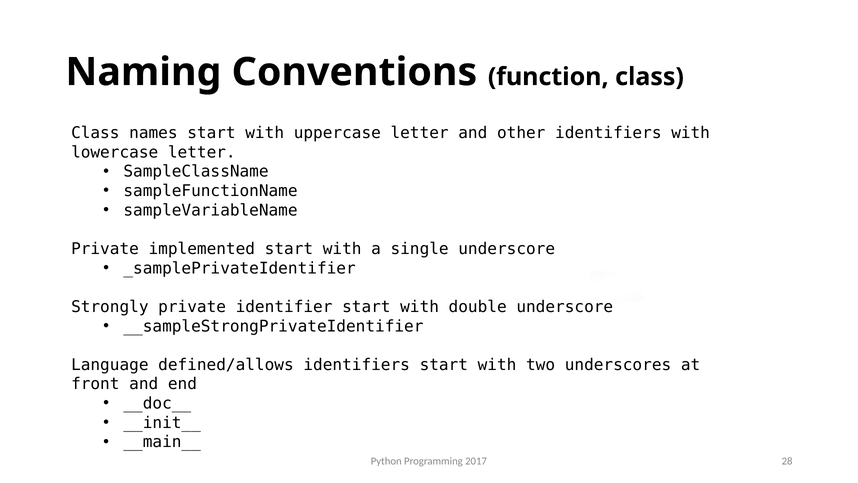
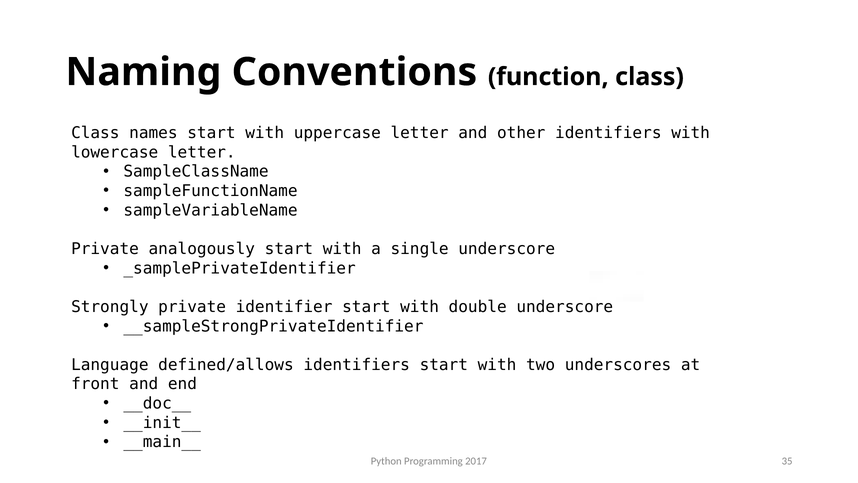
implemented: implemented -> analogously (202, 249)
28: 28 -> 35 (787, 461)
